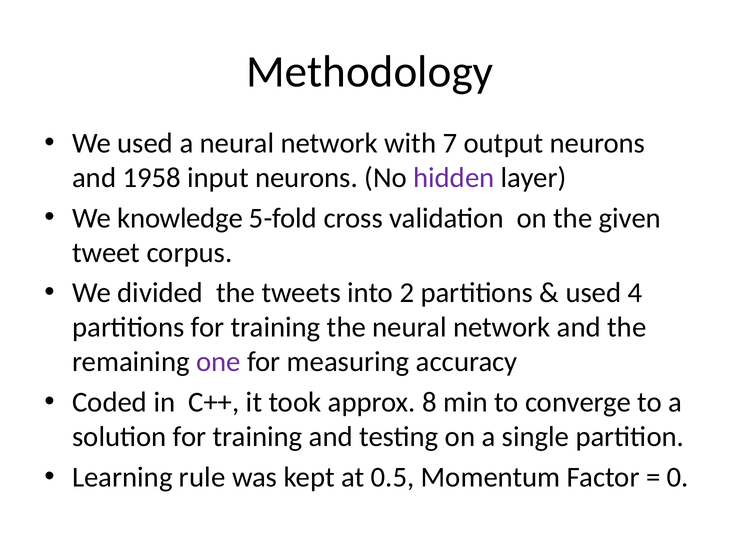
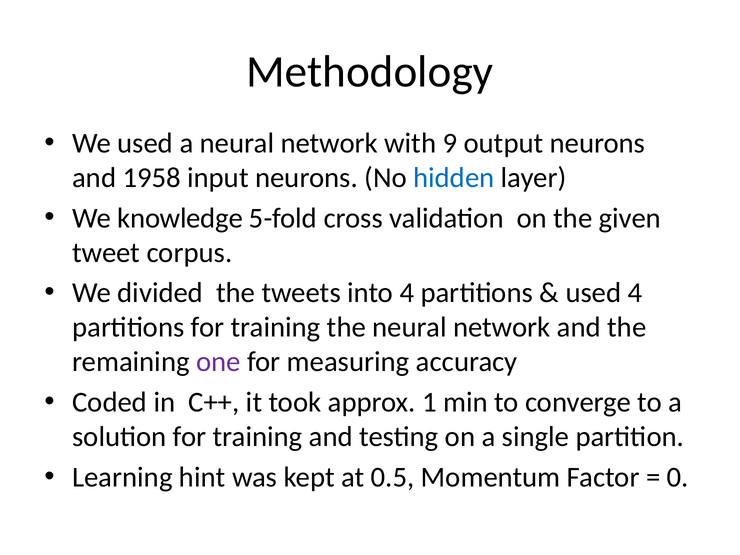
7: 7 -> 9 (450, 143)
hidden colour: purple -> blue (454, 178)
into 2: 2 -> 4 (407, 293)
8: 8 -> 1 (429, 402)
rule: rule -> hint (202, 477)
